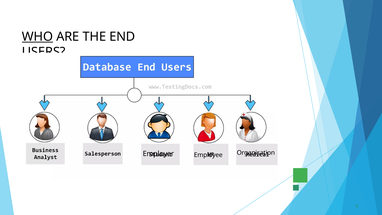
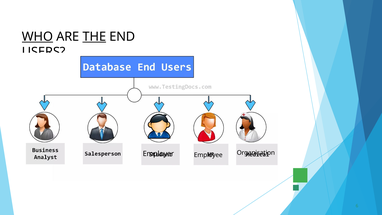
THE underline: none -> present (94, 37)
